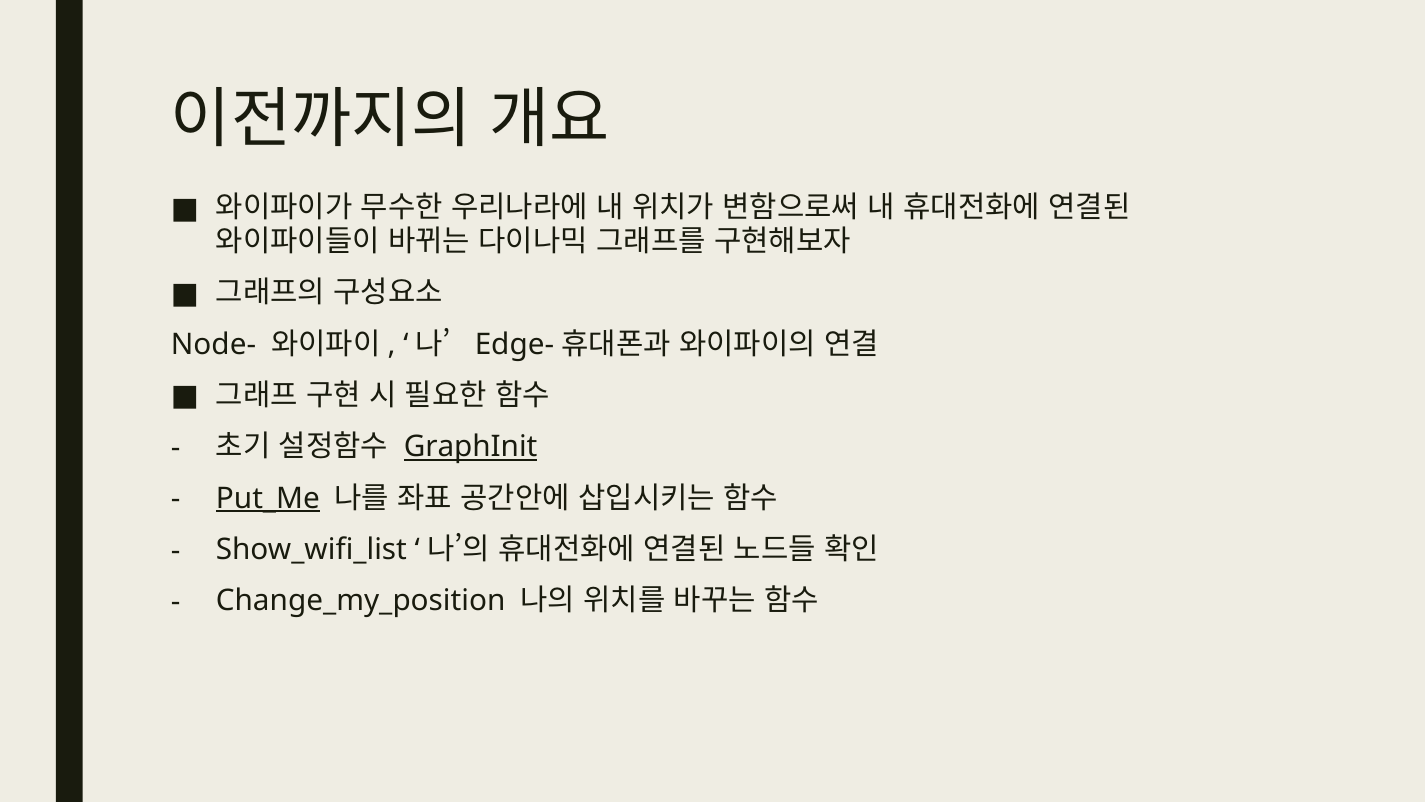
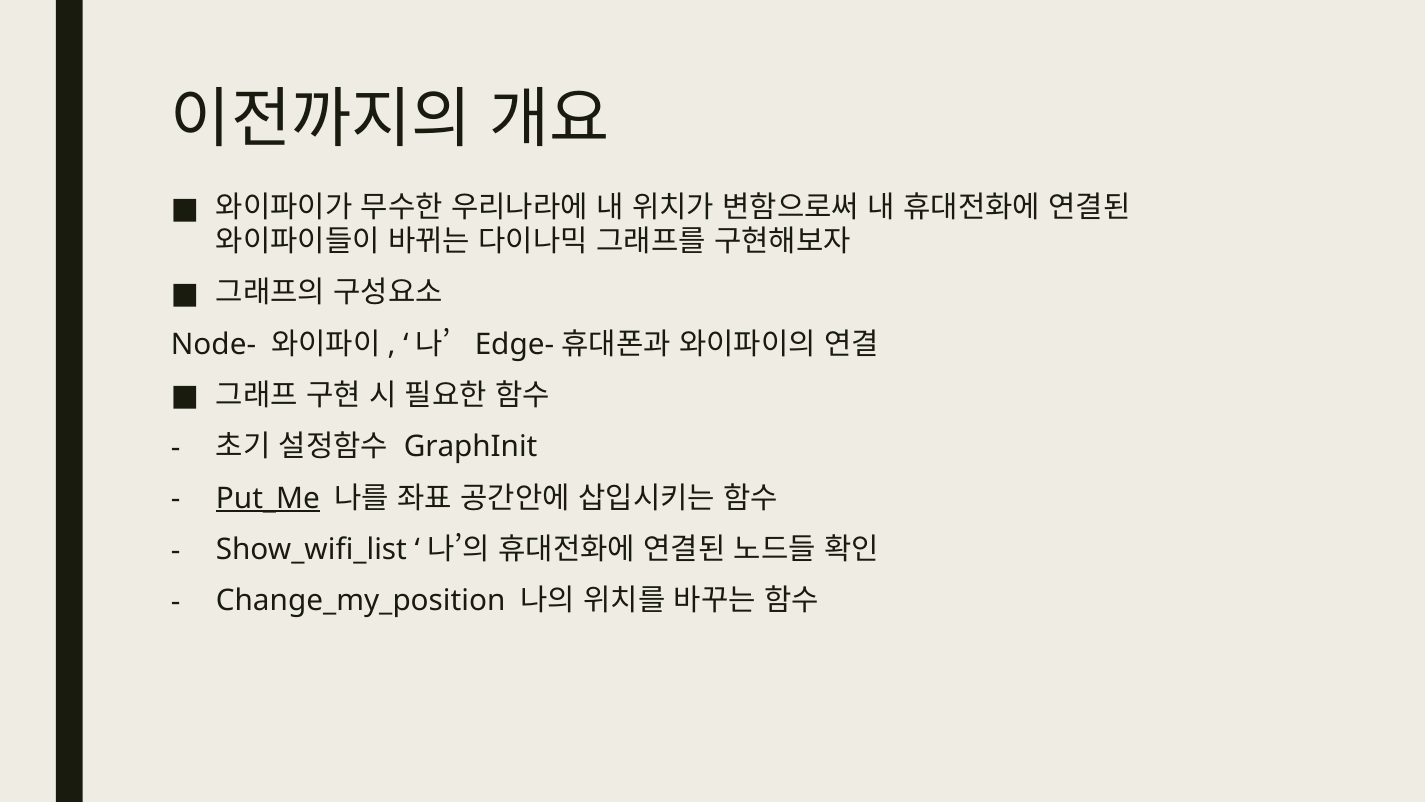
GraphInit underline: present -> none (471, 447)
